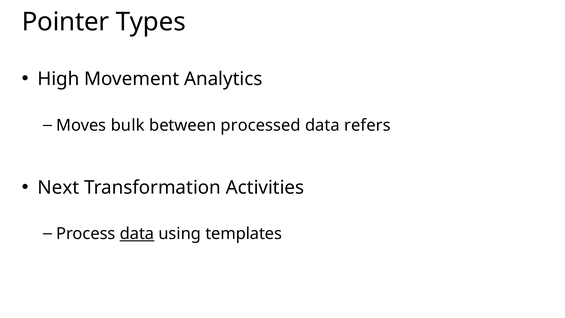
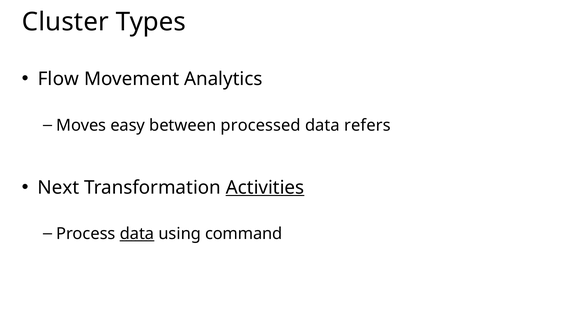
Pointer: Pointer -> Cluster (65, 22)
High: High -> Flow (58, 79)
bulk: bulk -> easy (128, 125)
Activities underline: none -> present (265, 187)
templates: templates -> command (244, 233)
